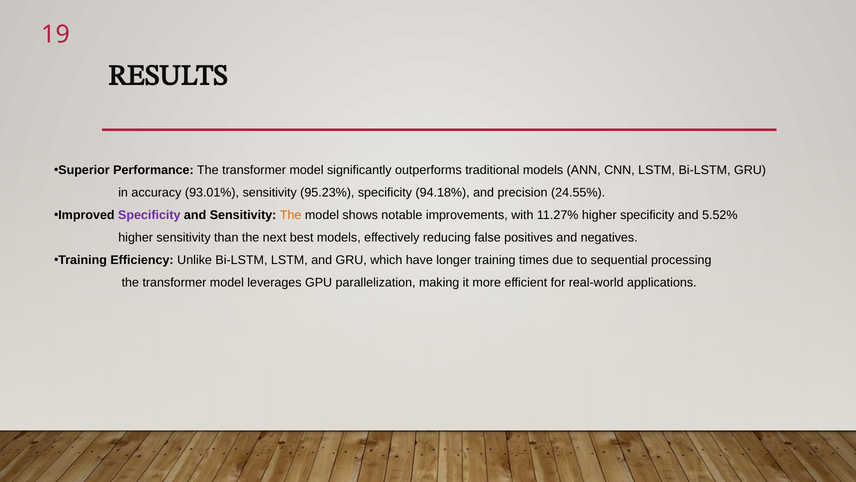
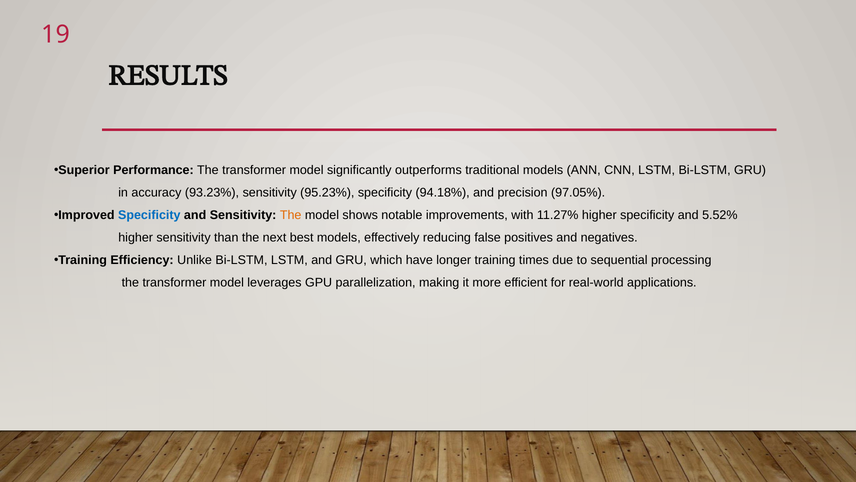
93.01%: 93.01% -> 93.23% (212, 193)
24.55%: 24.55% -> 97.05% (578, 193)
Specificity colour: purple -> blue (149, 215)
